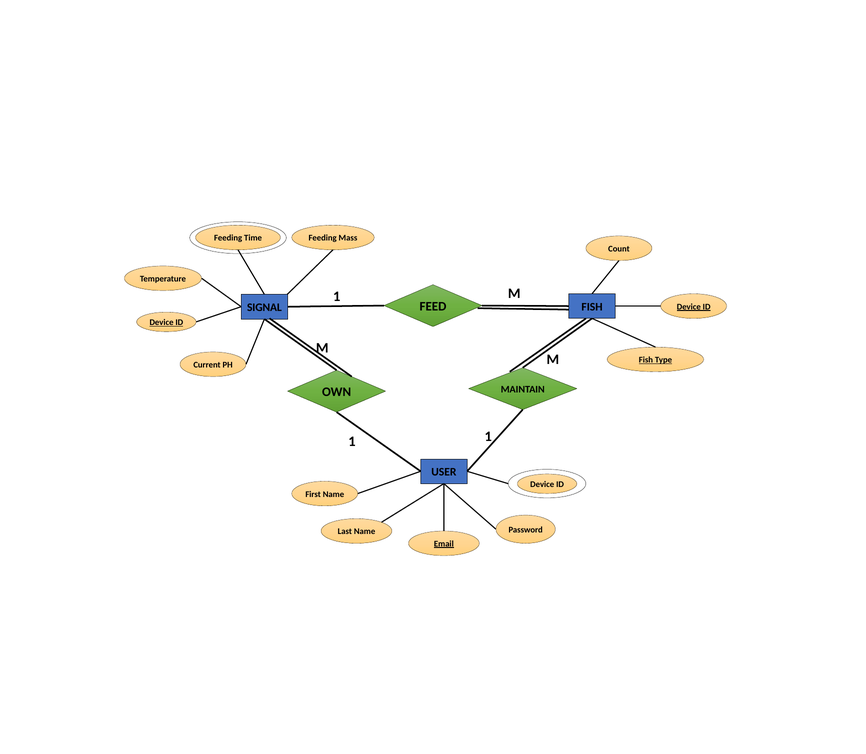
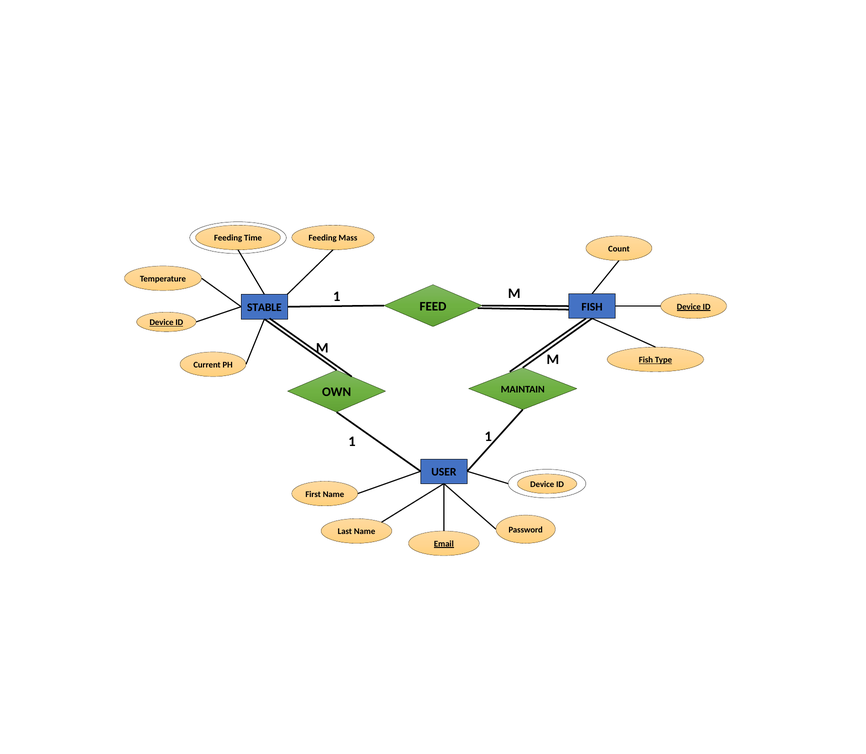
SIGNAL: SIGNAL -> STABLE (264, 307)
